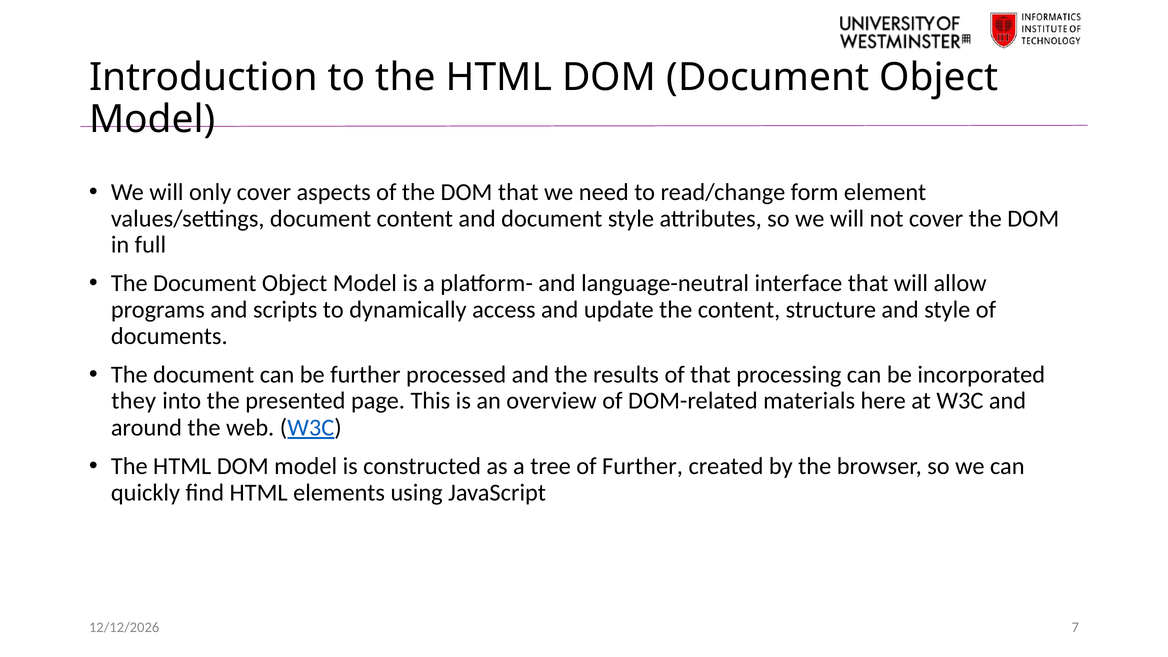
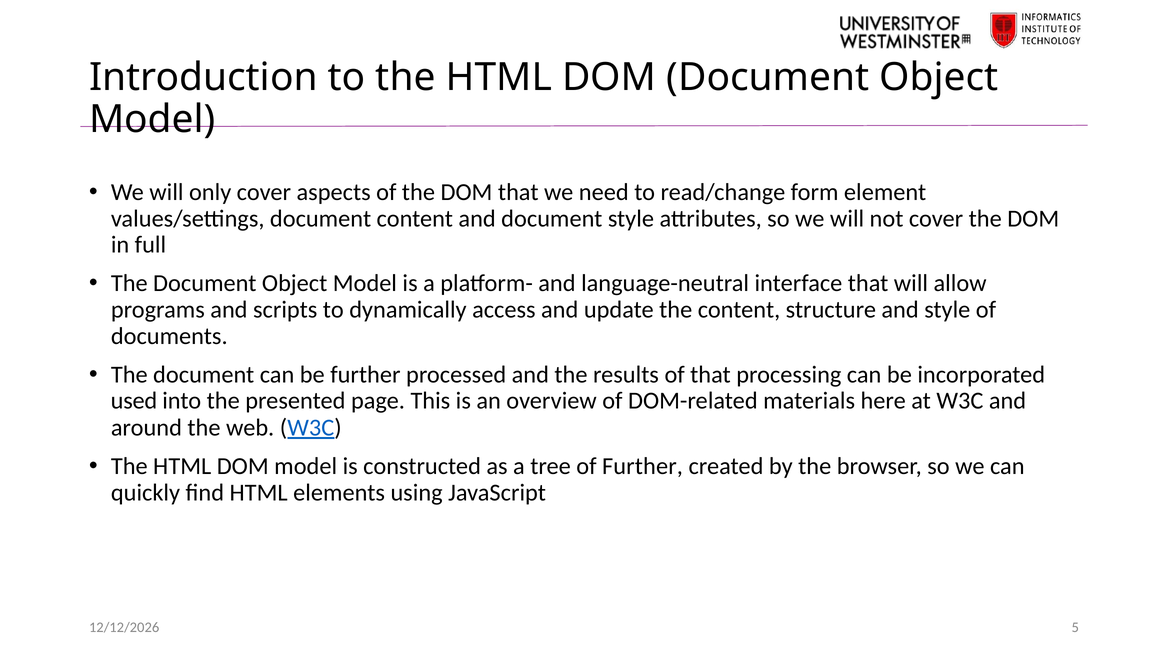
they: they -> used (134, 401)
7: 7 -> 5 (1075, 627)
